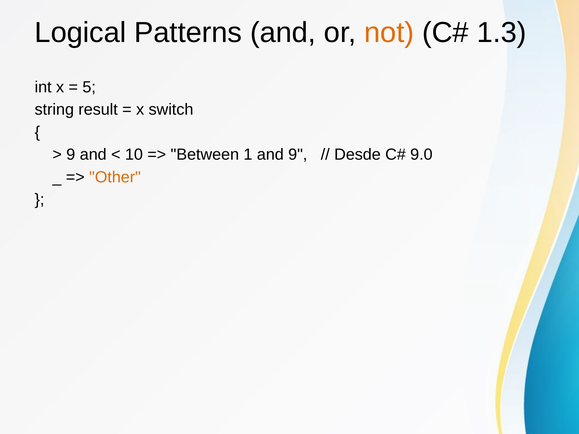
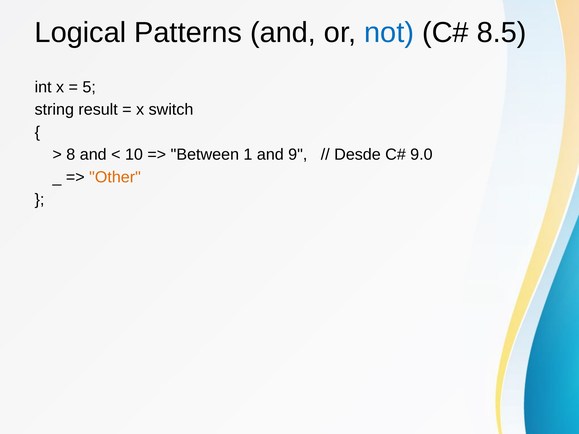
not colour: orange -> blue (389, 32)
1.3: 1.3 -> 8.5 (502, 32)
9: 9 -> 8 (71, 155)
